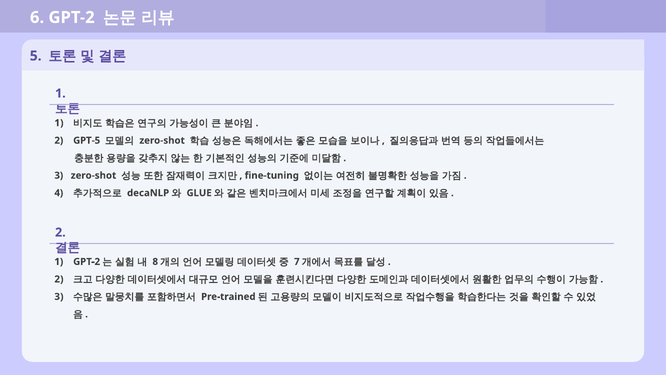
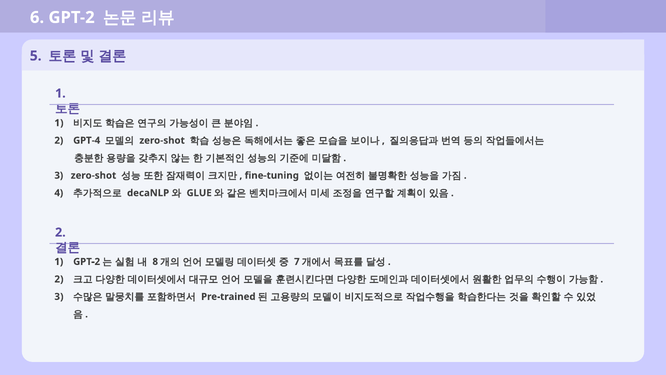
GPT-5: GPT-5 -> GPT-4 (87, 140)
